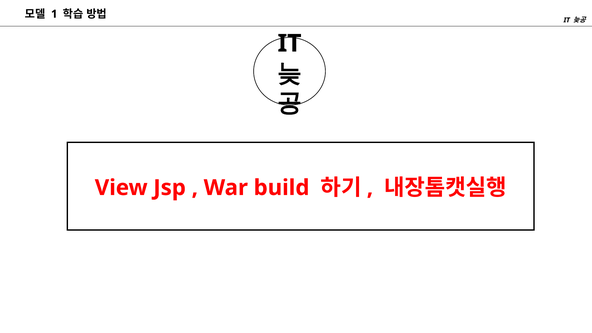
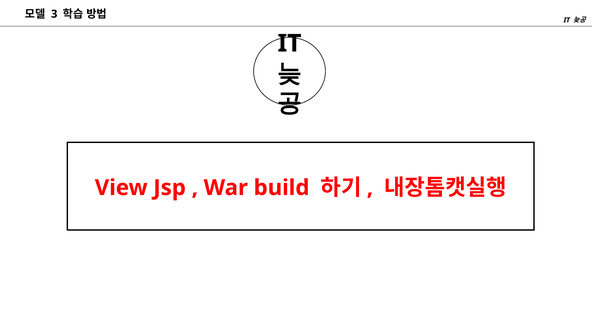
1: 1 -> 3 (54, 14)
